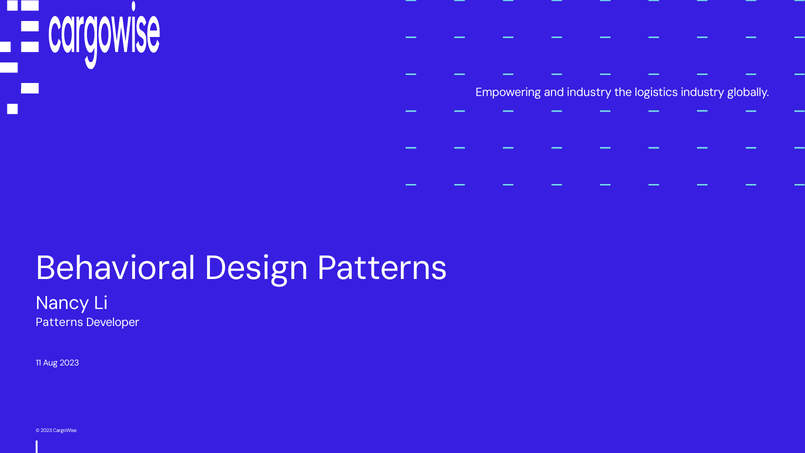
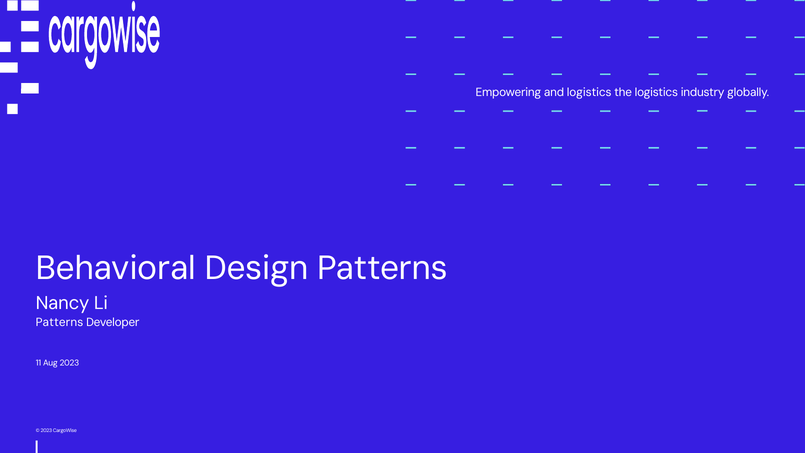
and industry: industry -> logistics (589, 92)
